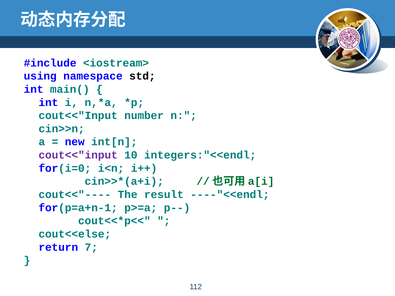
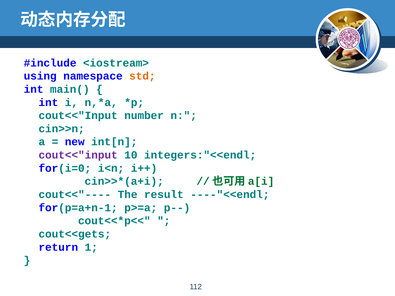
std colour: black -> orange (142, 76)
cout<<else: cout<<else -> cout<<gets (75, 234)
7: 7 -> 1 (91, 247)
